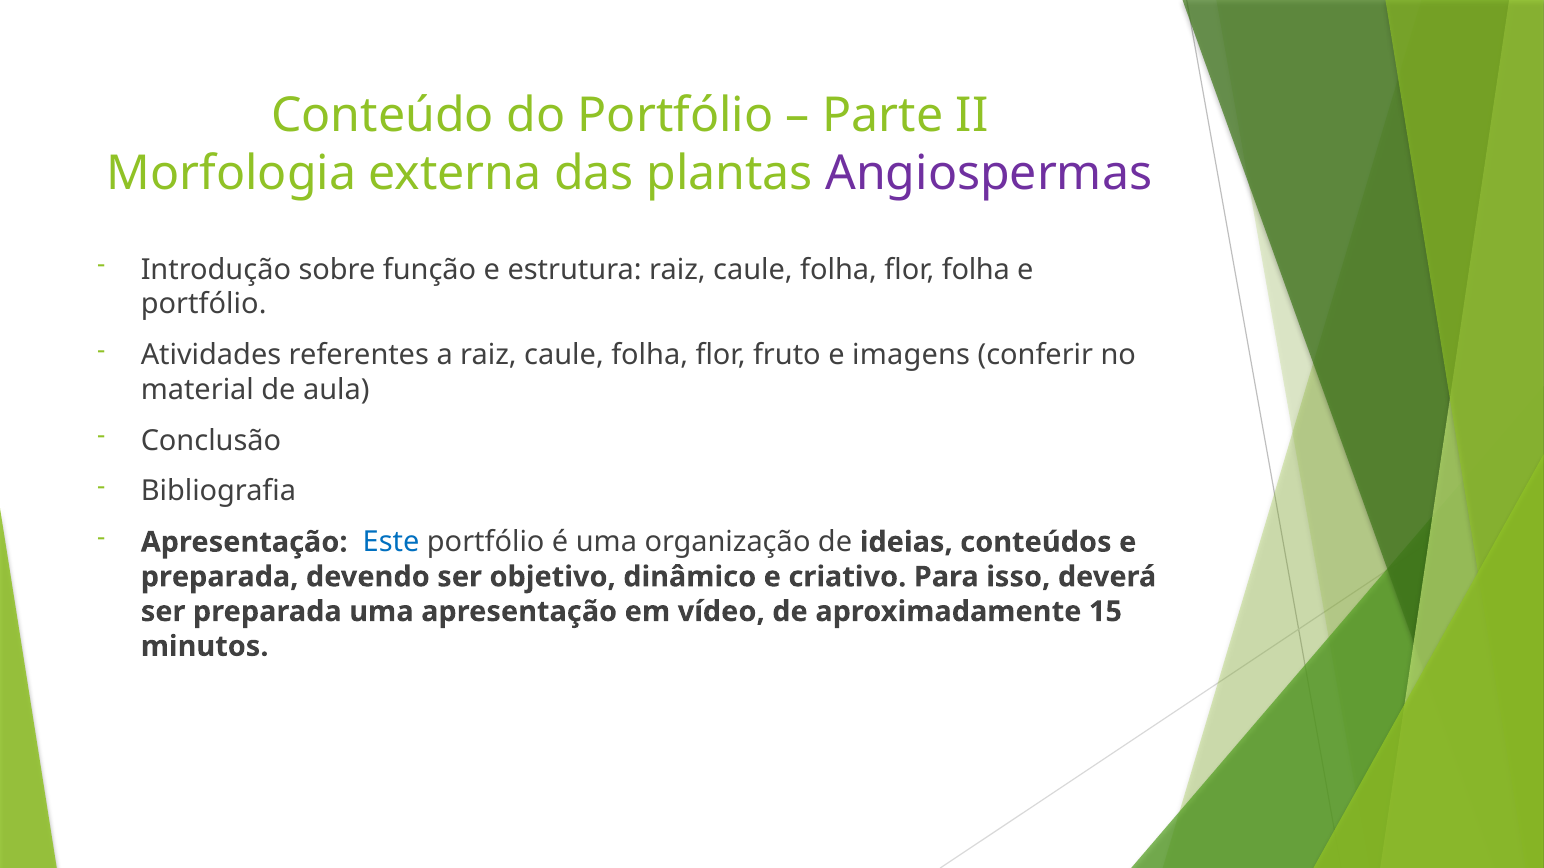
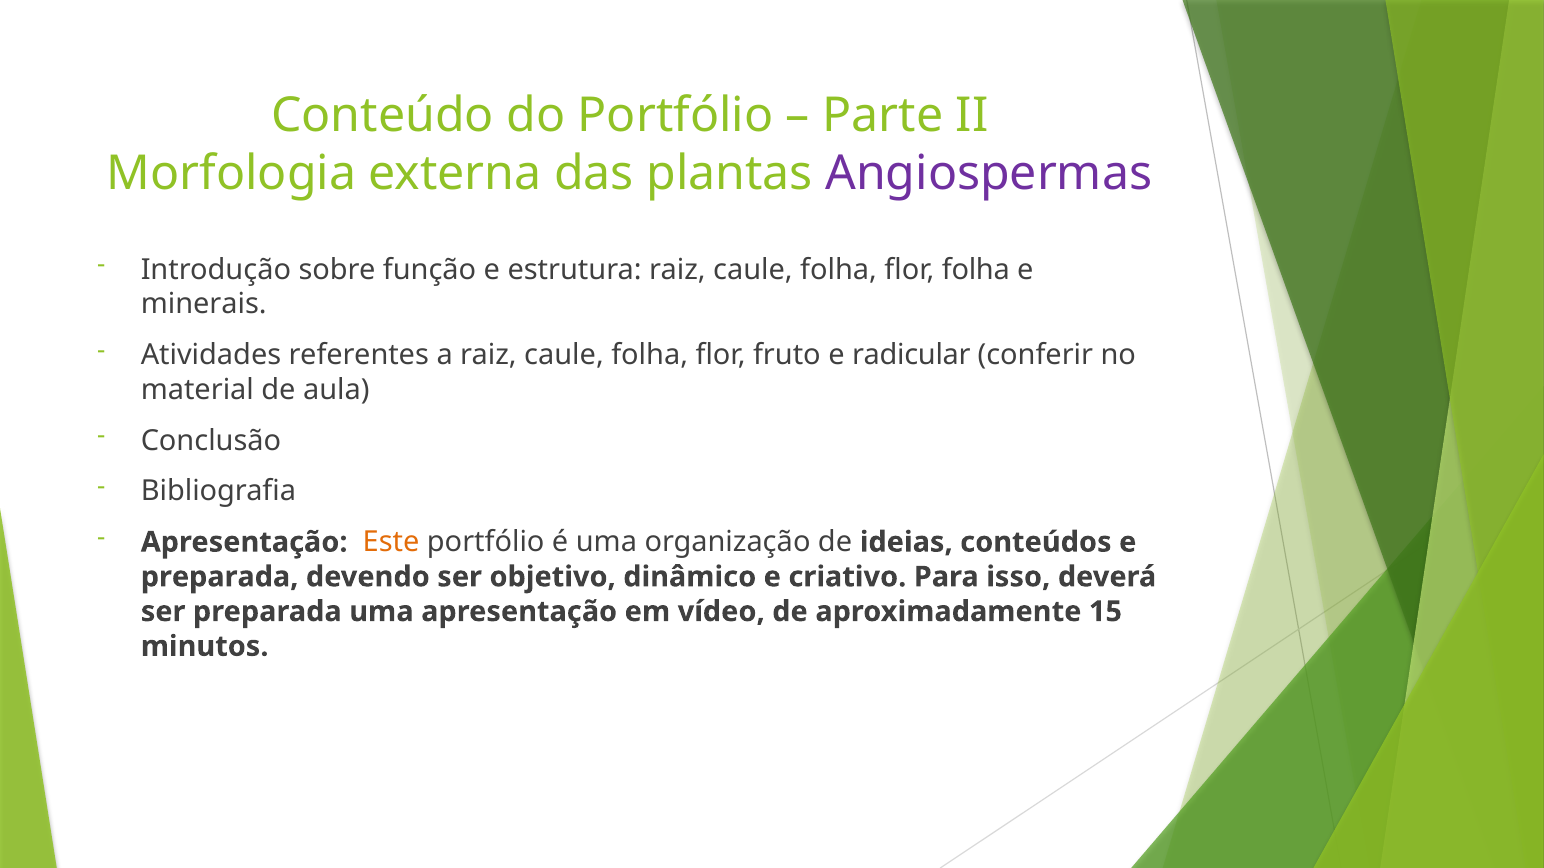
portfólio: portfólio -> minerais (204, 304)
imagens: imagens -> radicular (911, 355)
Este colour: blue -> orange (391, 542)
